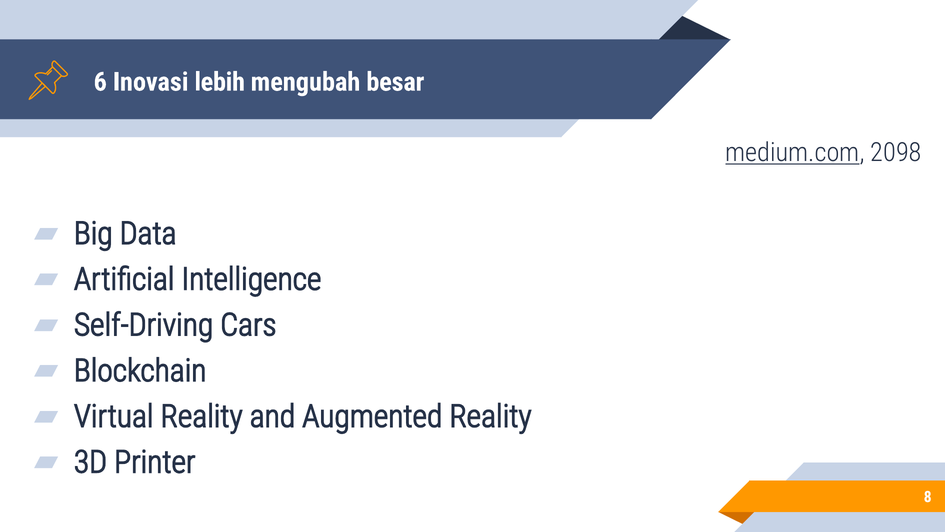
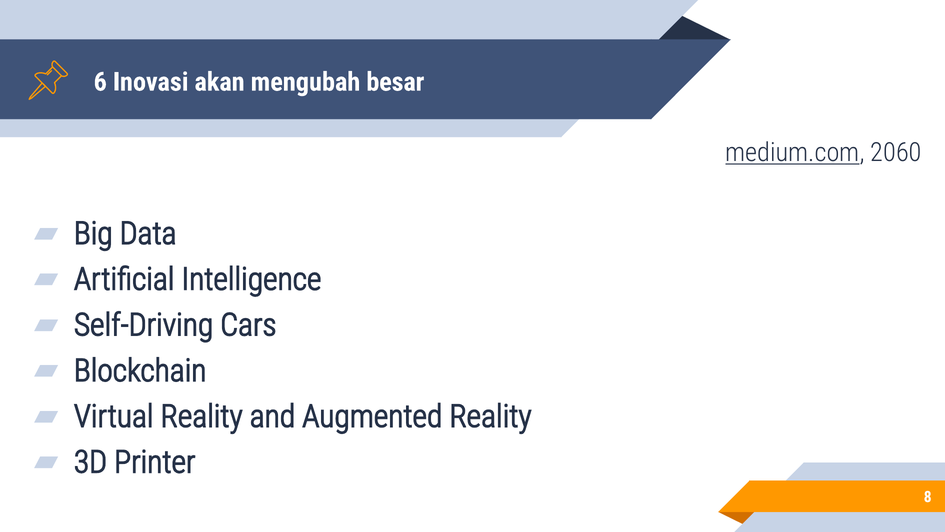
lebih: lebih -> akan (220, 82)
2098: 2098 -> 2060 (896, 153)
